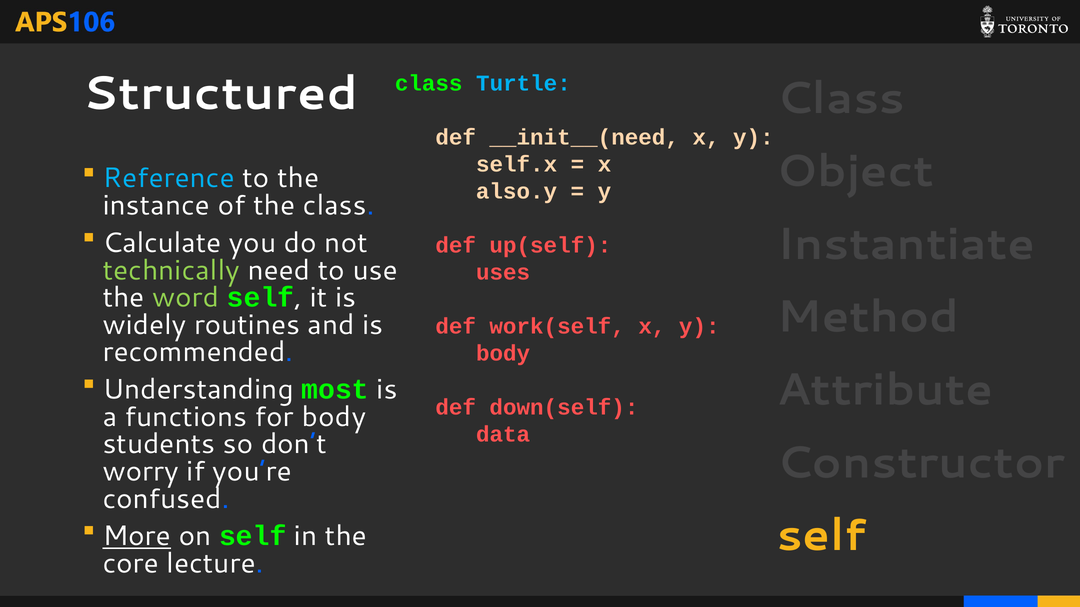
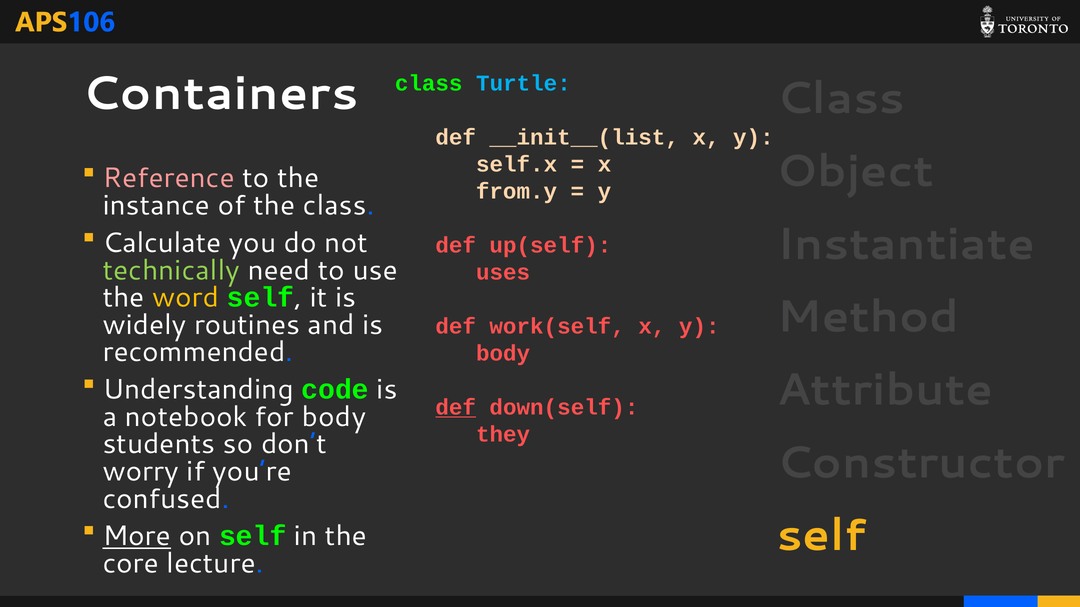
Structured: Structured -> Containers (220, 94)
__init__(need: __init__(need -> __init__(list (584, 138)
Reference colour: light blue -> pink (169, 178)
also.y: also.y -> from.y (517, 192)
word colour: light green -> yellow (186, 298)
most: most -> code (335, 390)
def underline: none -> present (456, 408)
functions: functions -> notebook (186, 417)
data: data -> they (503, 435)
